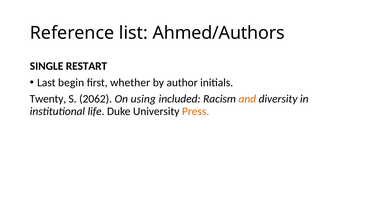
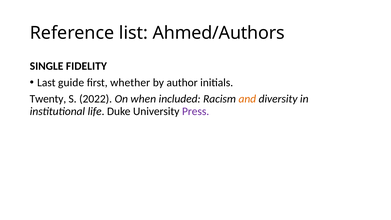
RESTART: RESTART -> FIDELITY (86, 66)
begin: begin -> guide (71, 83)
2062: 2062 -> 2022 (96, 99)
using: using -> when (143, 99)
Press colour: orange -> purple (196, 111)
